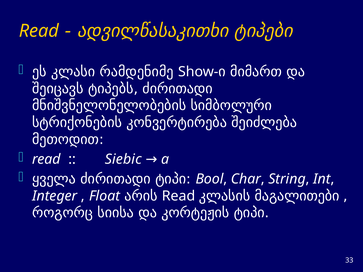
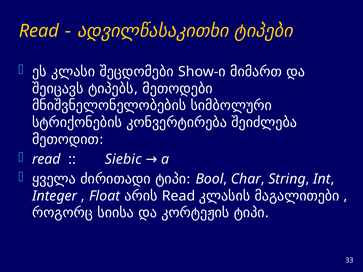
რამდენიმე: რამდენიმე -> შეცდომები (137, 72)
ტიპებს ძირითადი: ძირითადი -> მეთოდები (178, 89)
